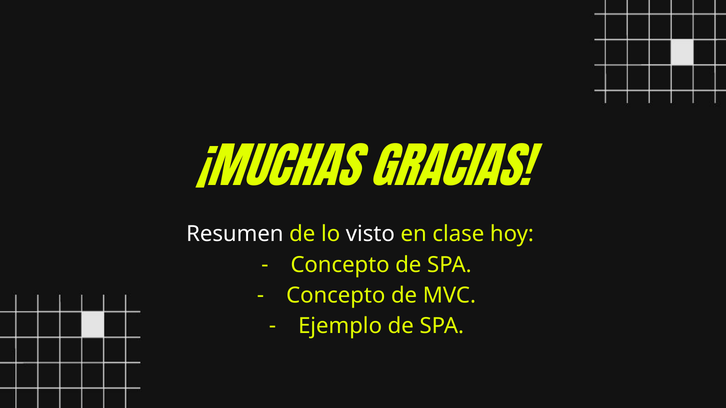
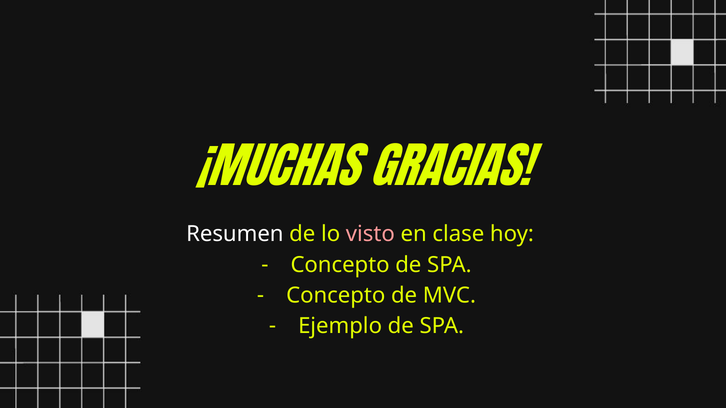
visto colour: white -> pink (370, 234)
